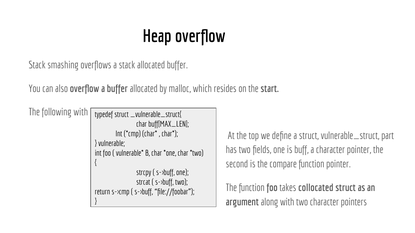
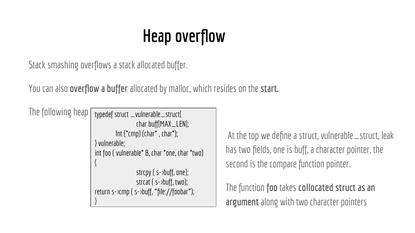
following with: with -> heap (81, 112)
part: part -> leak (388, 136)
